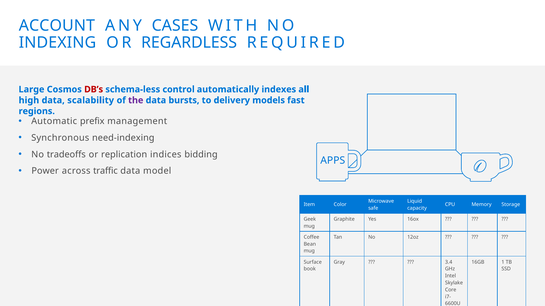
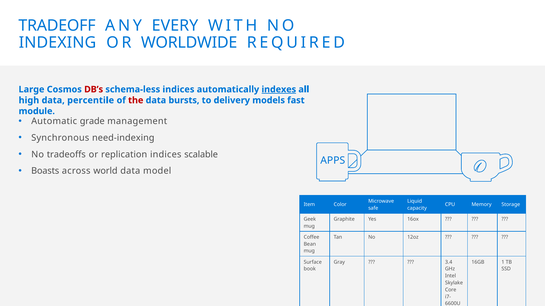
ACCOUNT: ACCOUNT -> TRADEOFF (57, 26)
CASES: CASES -> EVERY (175, 26)
REGARDLESS: REGARDLESS -> WORLDWIDE (189, 43)
schema-less control: control -> indices (178, 90)
indexes underline: none -> present (279, 90)
scalability: scalability -> percentile (91, 100)
the colour: purple -> red (136, 100)
regions: regions -> module (37, 111)
prefix: prefix -> grade (92, 121)
bidding: bidding -> scalable (201, 155)
Power: Power -> Boasts (45, 171)
traffic: traffic -> world (105, 171)
